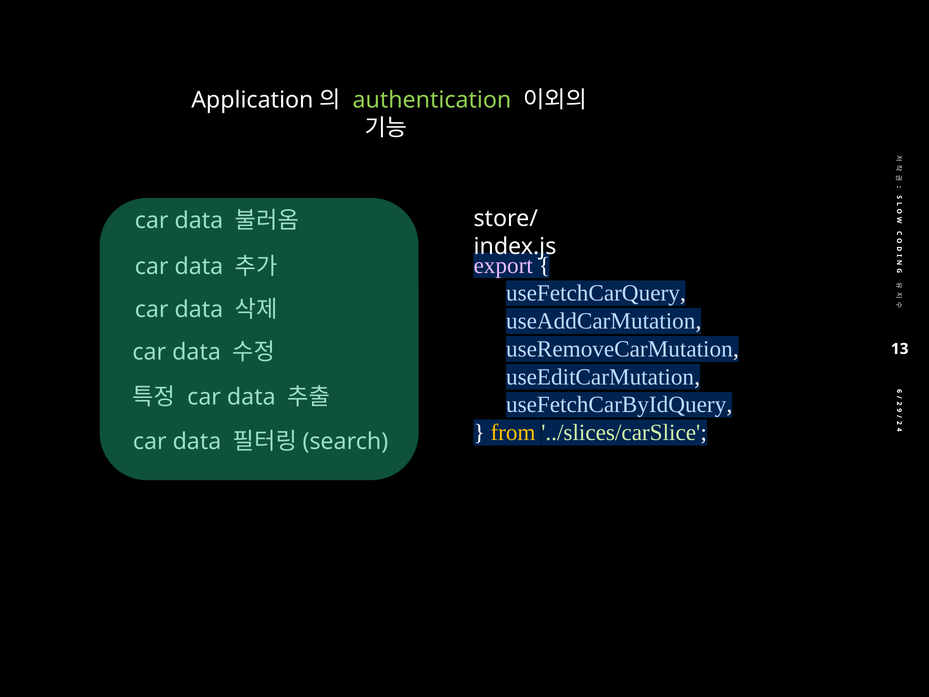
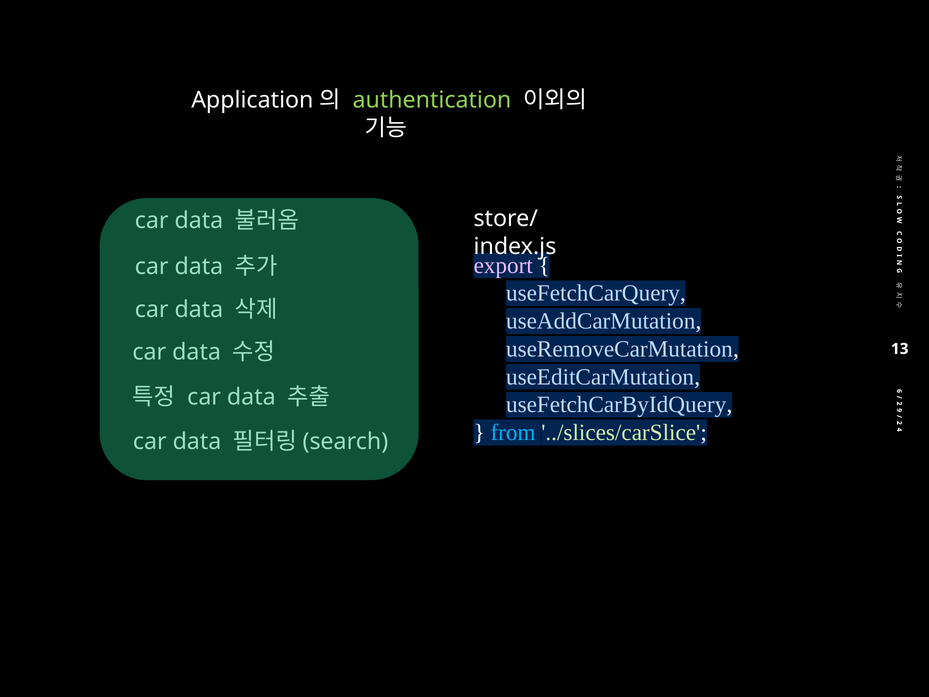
from colour: yellow -> light blue (513, 433)
